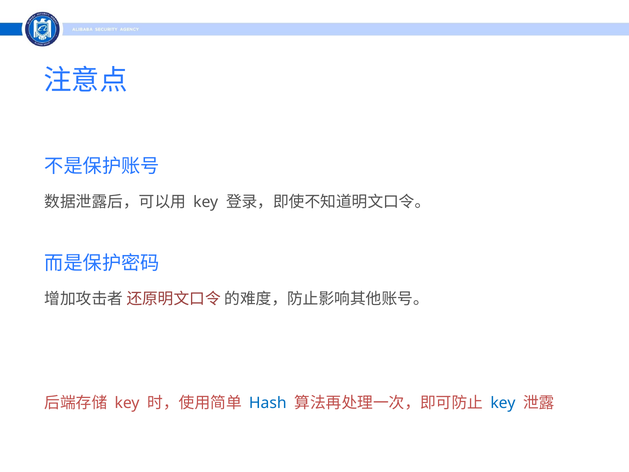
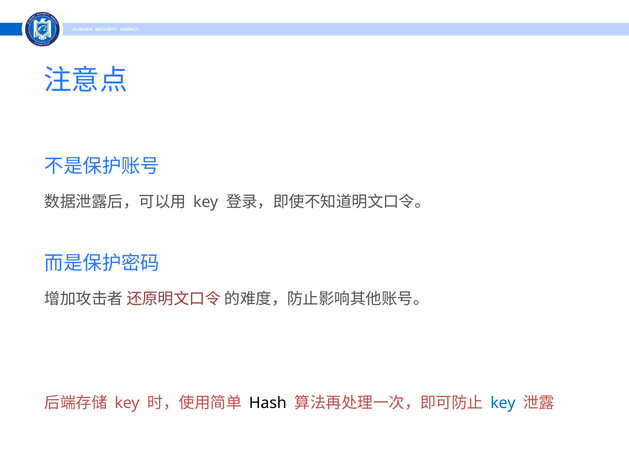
Hash colour: blue -> black (268, 403)
